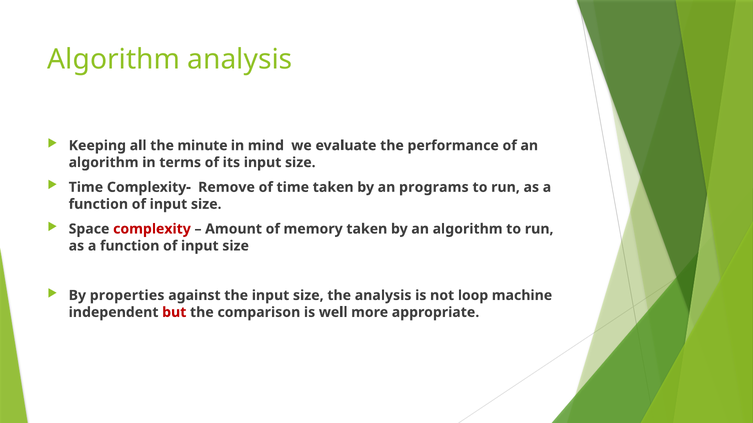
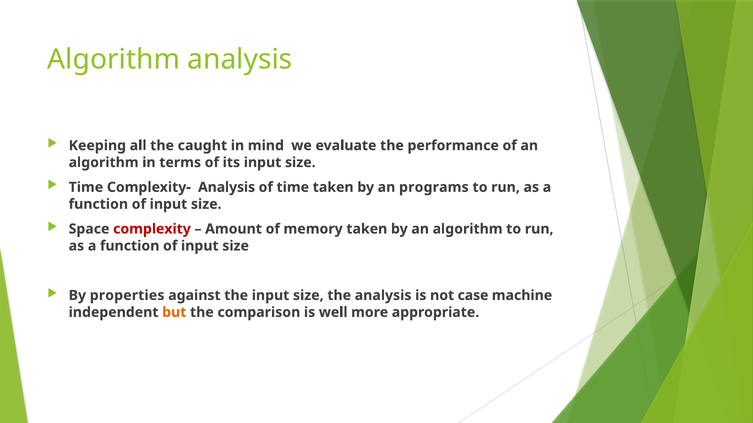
minute: minute -> caught (202, 146)
Complexity- Remove: Remove -> Analysis (227, 187)
loop: loop -> case (473, 296)
but colour: red -> orange (174, 313)
